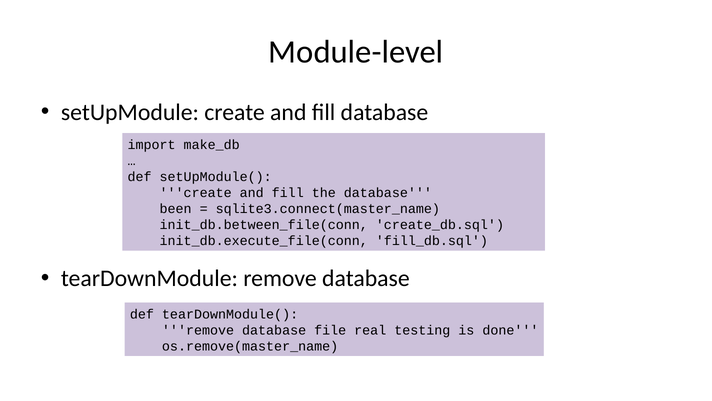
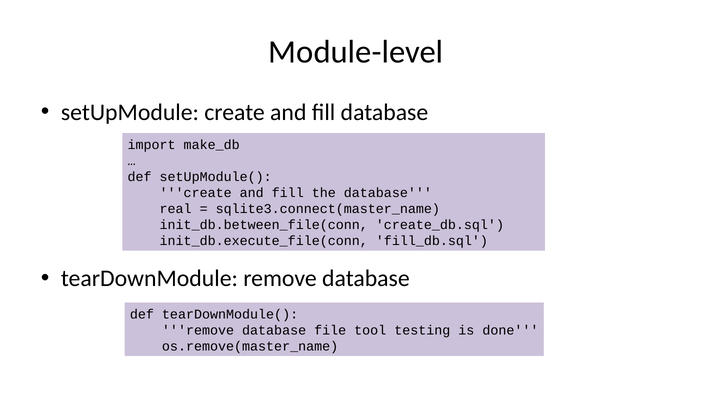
been: been -> real (176, 209)
real: real -> tool (370, 330)
